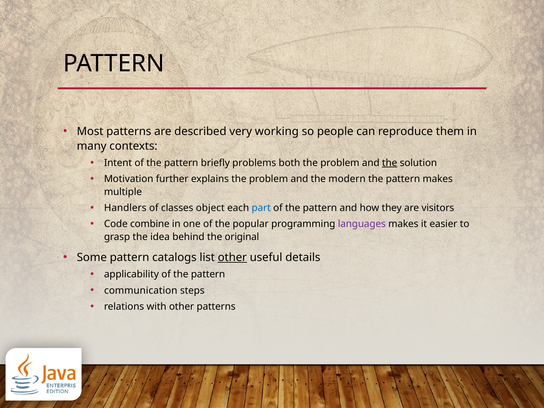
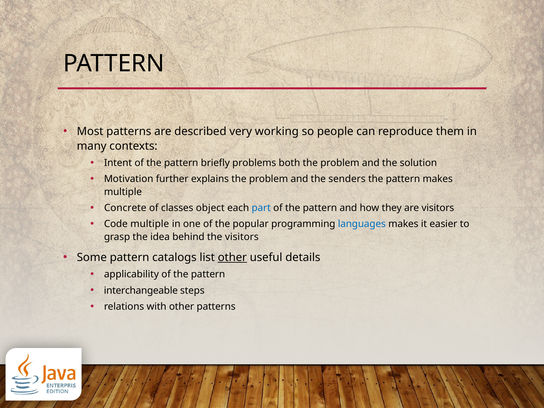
the underline: present -> none (390, 163)
modern: modern -> senders (347, 179)
Handlers: Handlers -> Concrete (125, 208)
Code combine: combine -> multiple (150, 224)
languages colour: purple -> blue (362, 224)
the original: original -> visitors (242, 237)
communication: communication -> interchangeable (141, 290)
